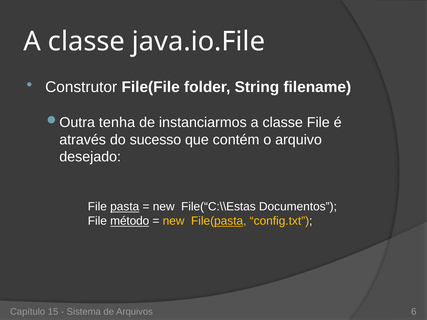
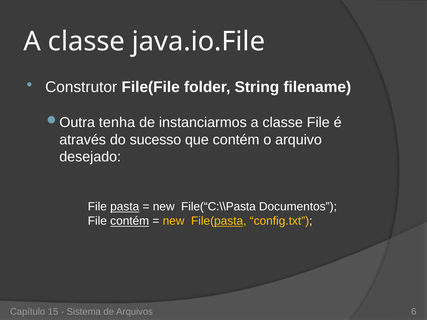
File(“C:\\Estas: File(“C:\\Estas -> File(“C:\\Pasta (218, 207)
File método: método -> contém (130, 221)
